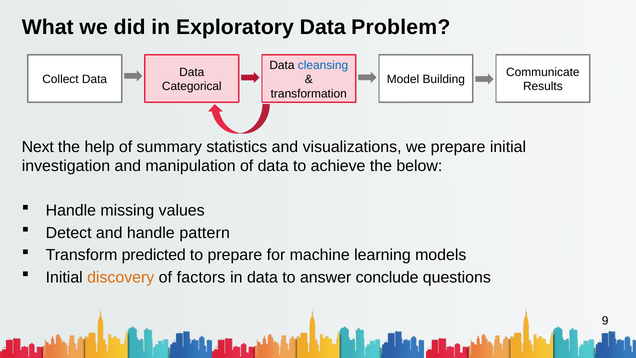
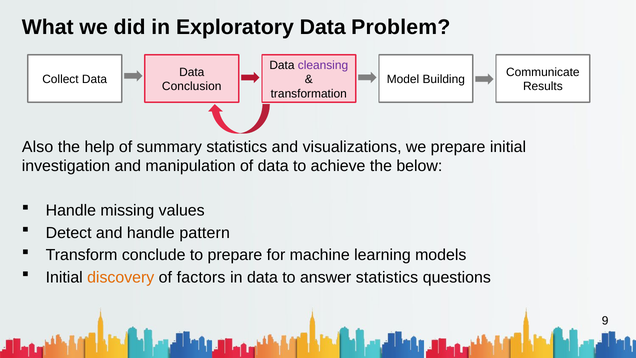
cleansing colour: blue -> purple (323, 65)
Categorical: Categorical -> Conclusion (192, 86)
Next: Next -> Also (38, 147)
predicted: predicted -> conclude (154, 255)
answer conclude: conclude -> statistics (387, 277)
